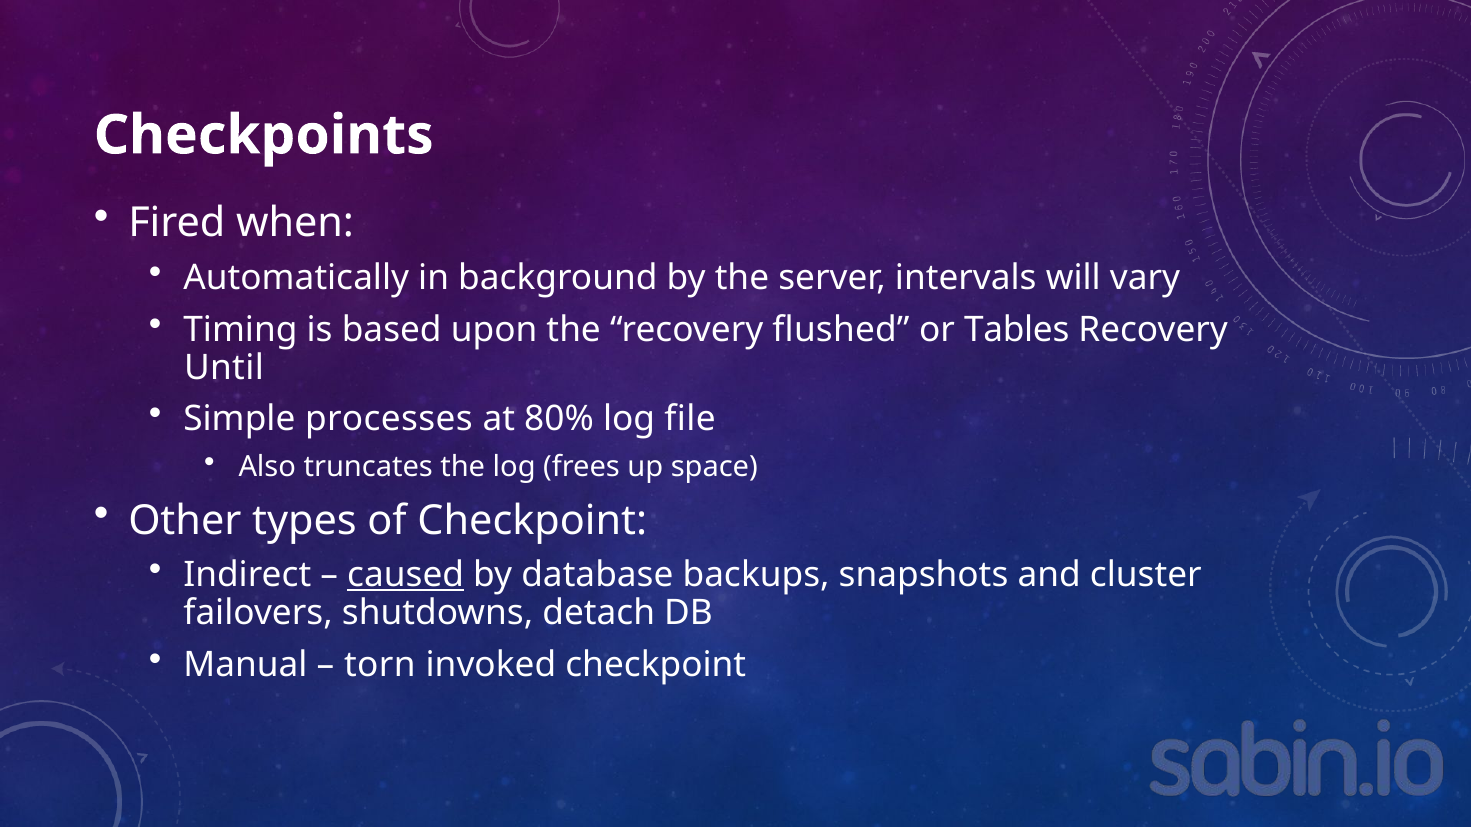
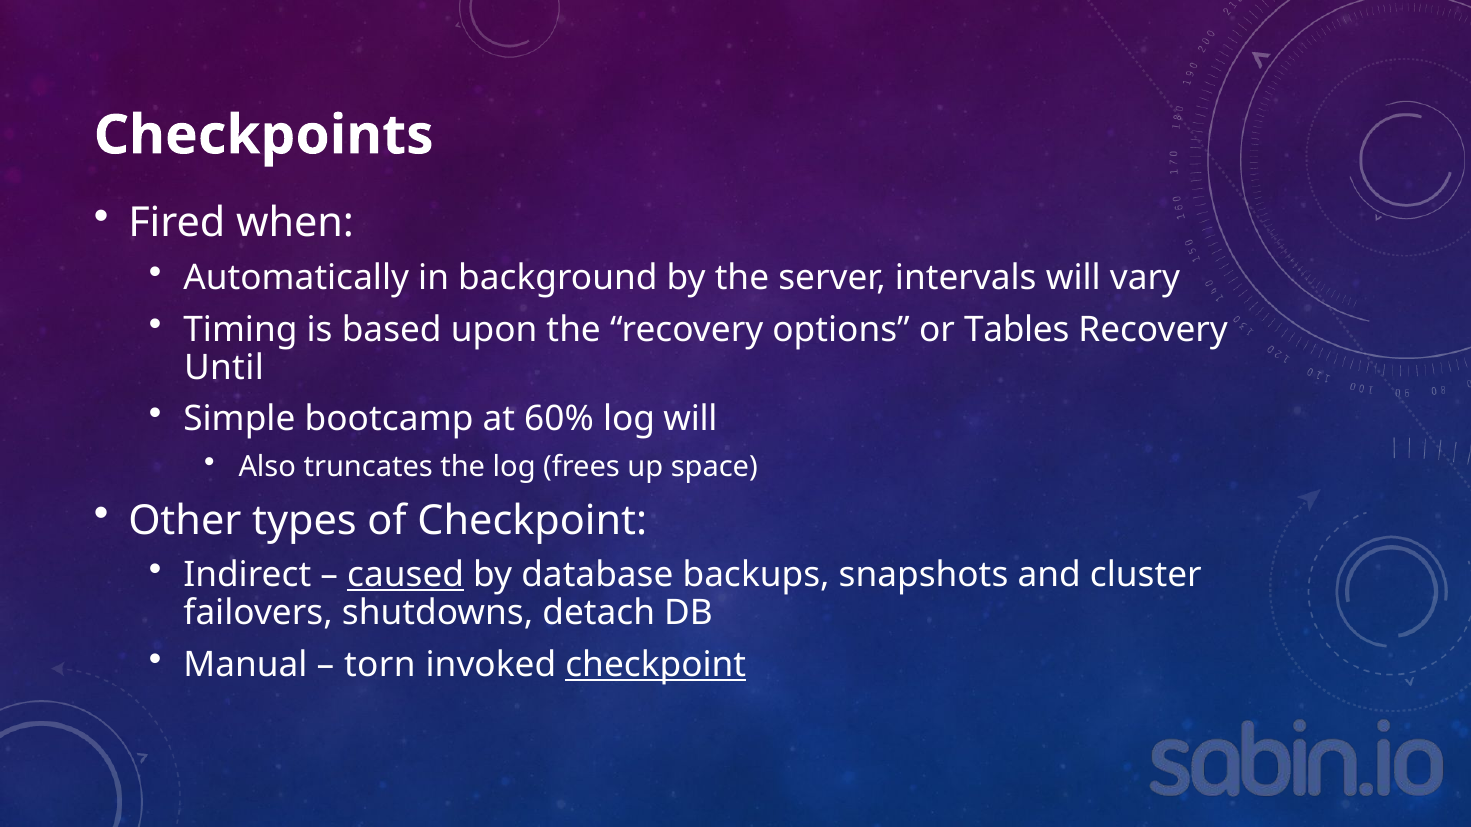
flushed: flushed -> options (841, 330)
processes: processes -> bootcamp (389, 420)
80%: 80% -> 60% (559, 420)
log file: file -> will (690, 420)
checkpoint underline: none -> present (656, 665)
